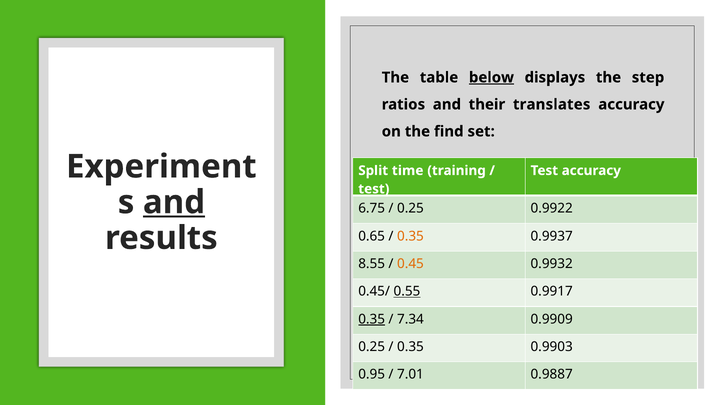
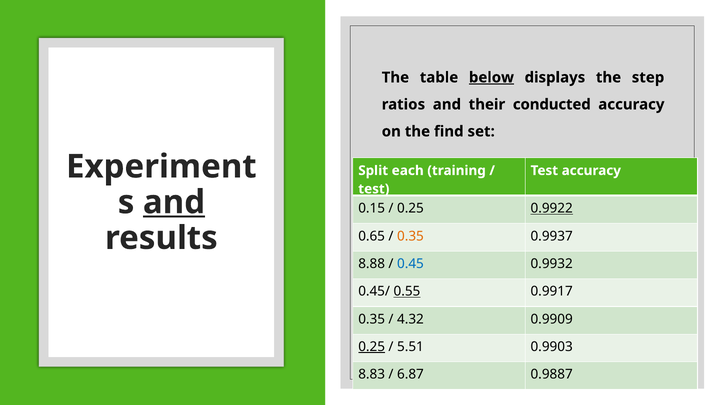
translates: translates -> conducted (552, 105)
time: time -> each (408, 171)
6.75: 6.75 -> 0.15 (372, 209)
0.9922 underline: none -> present (552, 209)
8.55: 8.55 -> 8.88 (372, 264)
0.45 colour: orange -> blue (410, 264)
0.35 underline: present -> none (372, 320)
7.34: 7.34 -> 4.32 (410, 320)
0.25 underline: none -> present (372, 347)
0.35: 0.35 -> 5.51 (410, 347)
0.95: 0.95 -> 8.83 (372, 375)
7.01: 7.01 -> 6.87 (410, 375)
